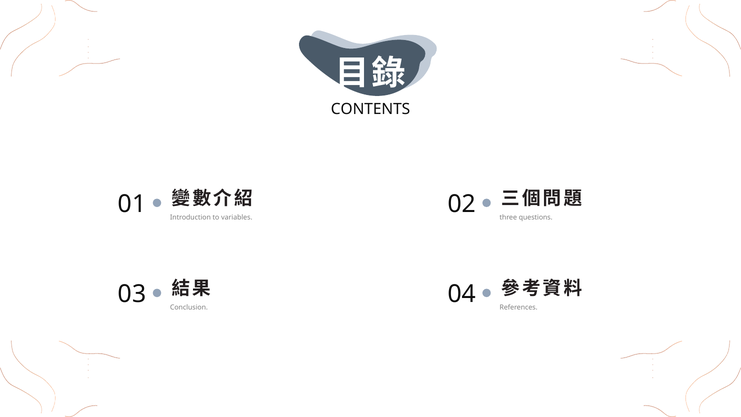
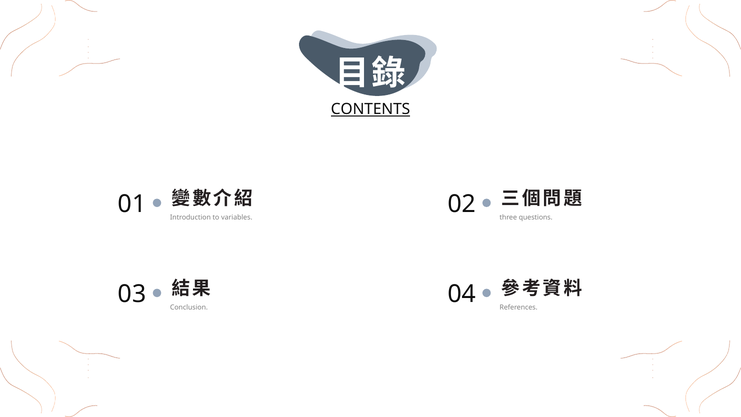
CONTENTS underline: none -> present (371, 109)
